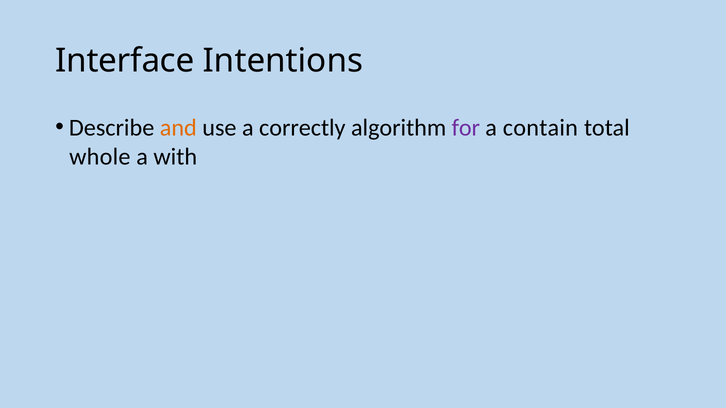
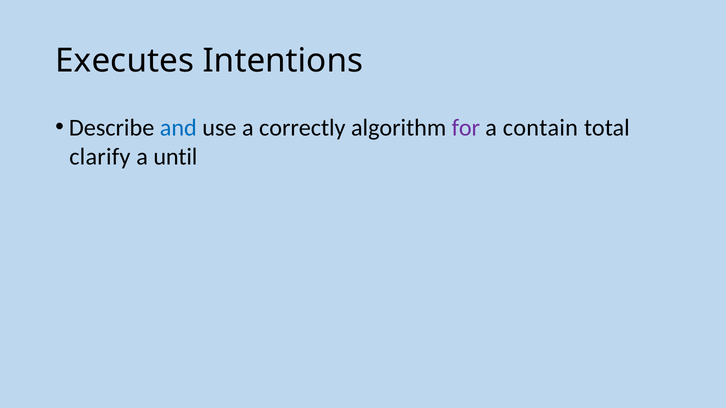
Interface: Interface -> Executes (125, 61)
and colour: orange -> blue (178, 128)
whole: whole -> clarify (100, 157)
with: with -> until (175, 157)
